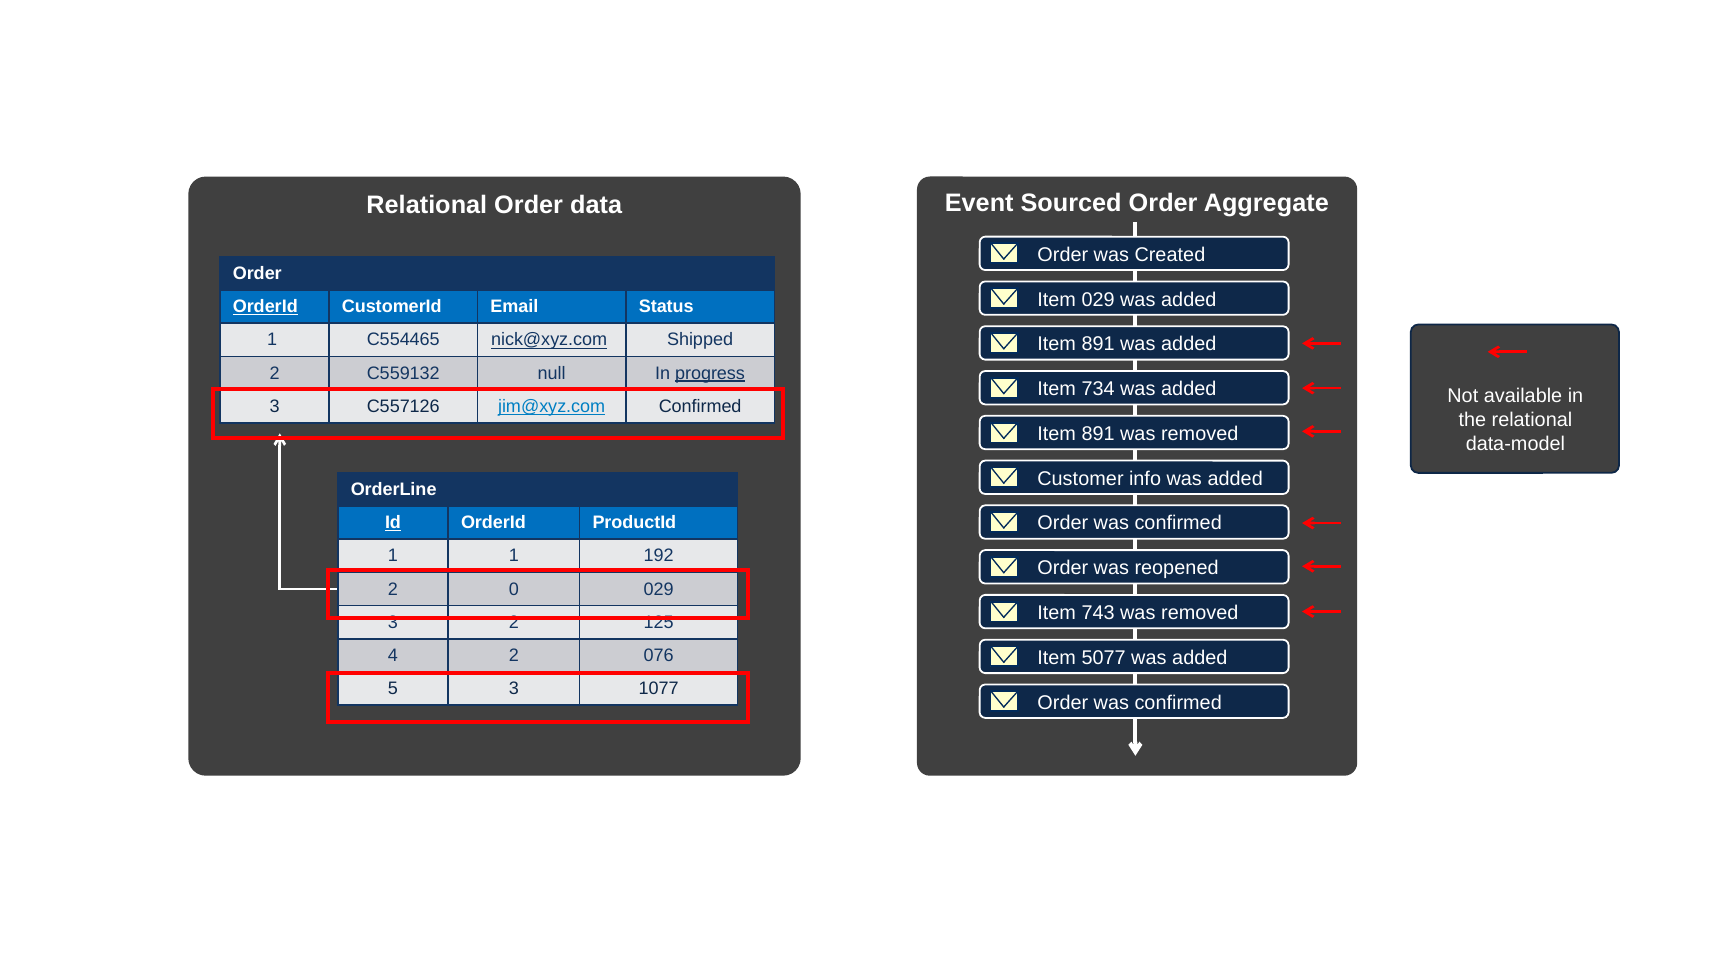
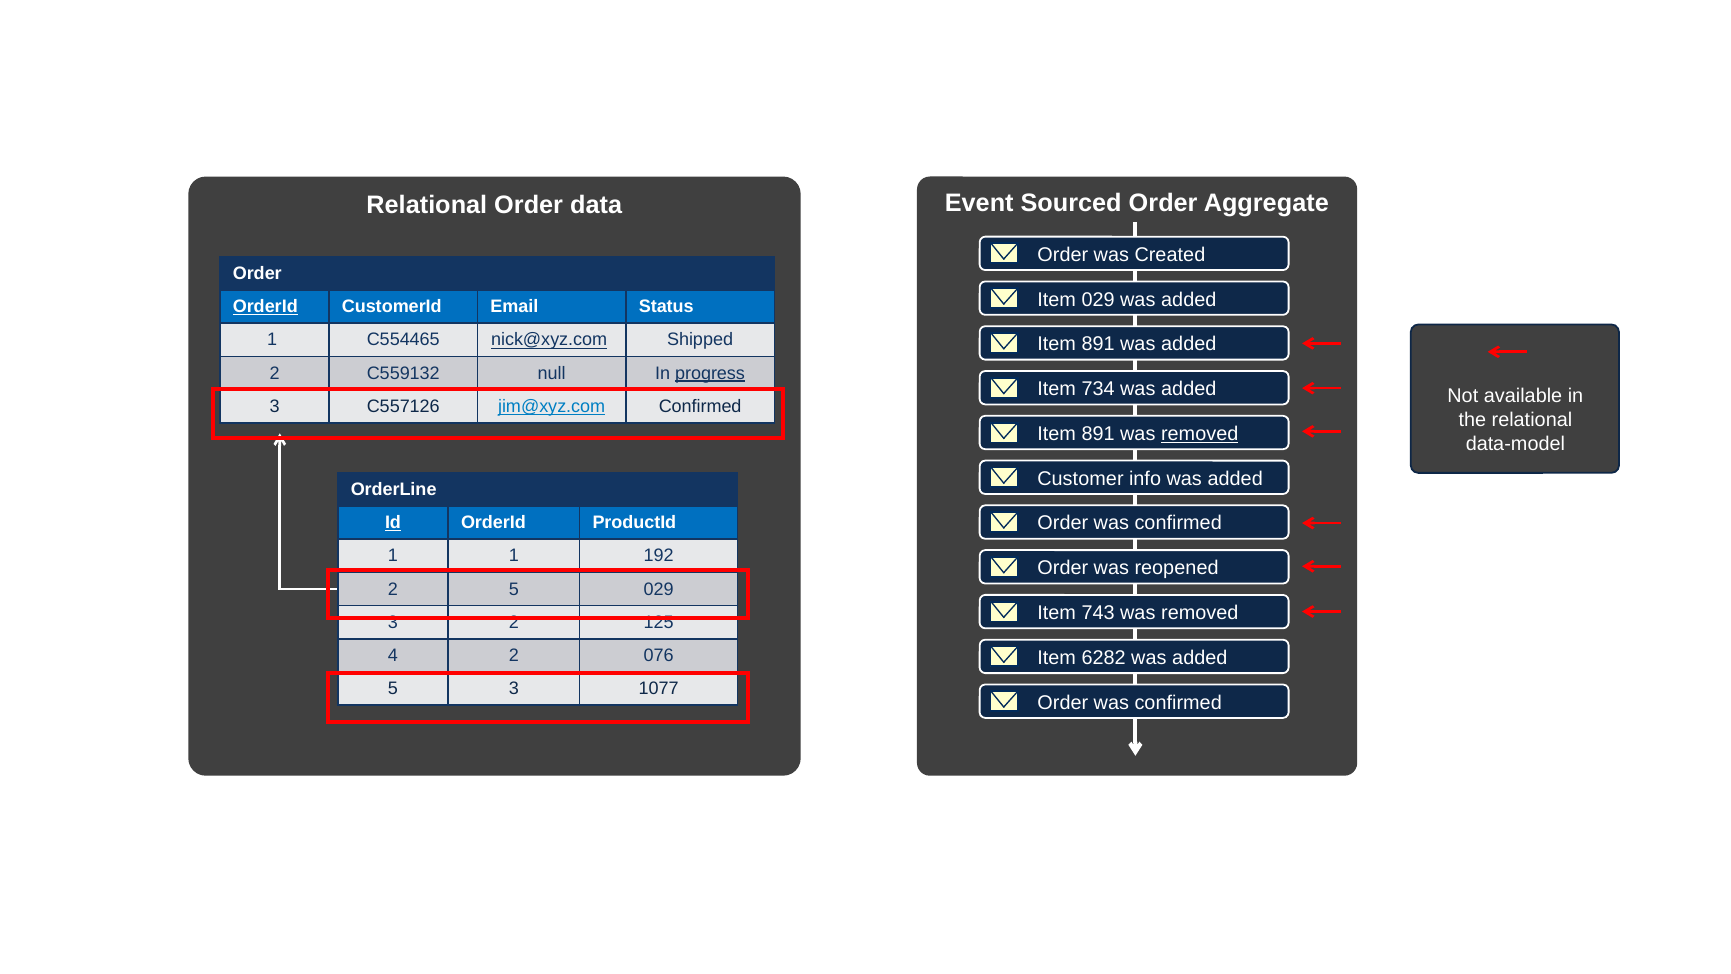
removed underline: none -> present (1200, 434)
2 0: 0 -> 5 (514, 589)
5077: 5077 -> 6282 (1104, 658)
